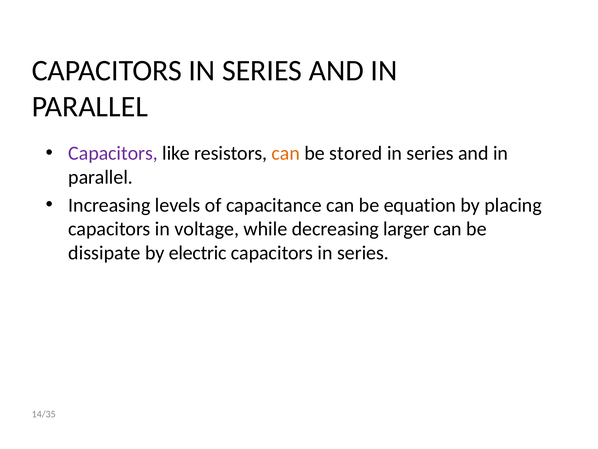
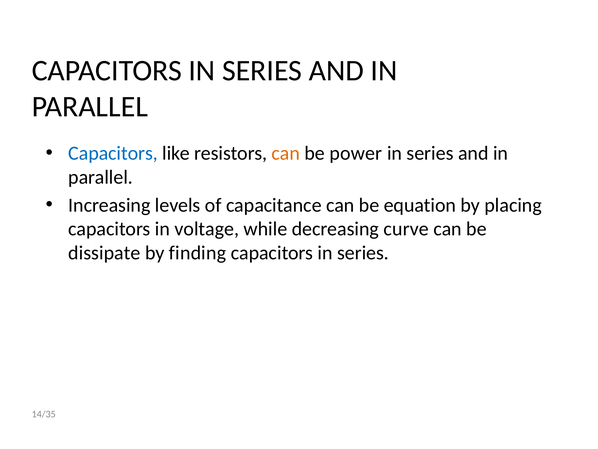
Capacitors colour: purple -> blue (113, 153)
stored: stored -> power (356, 153)
larger: larger -> curve (406, 229)
electric: electric -> finding (198, 253)
